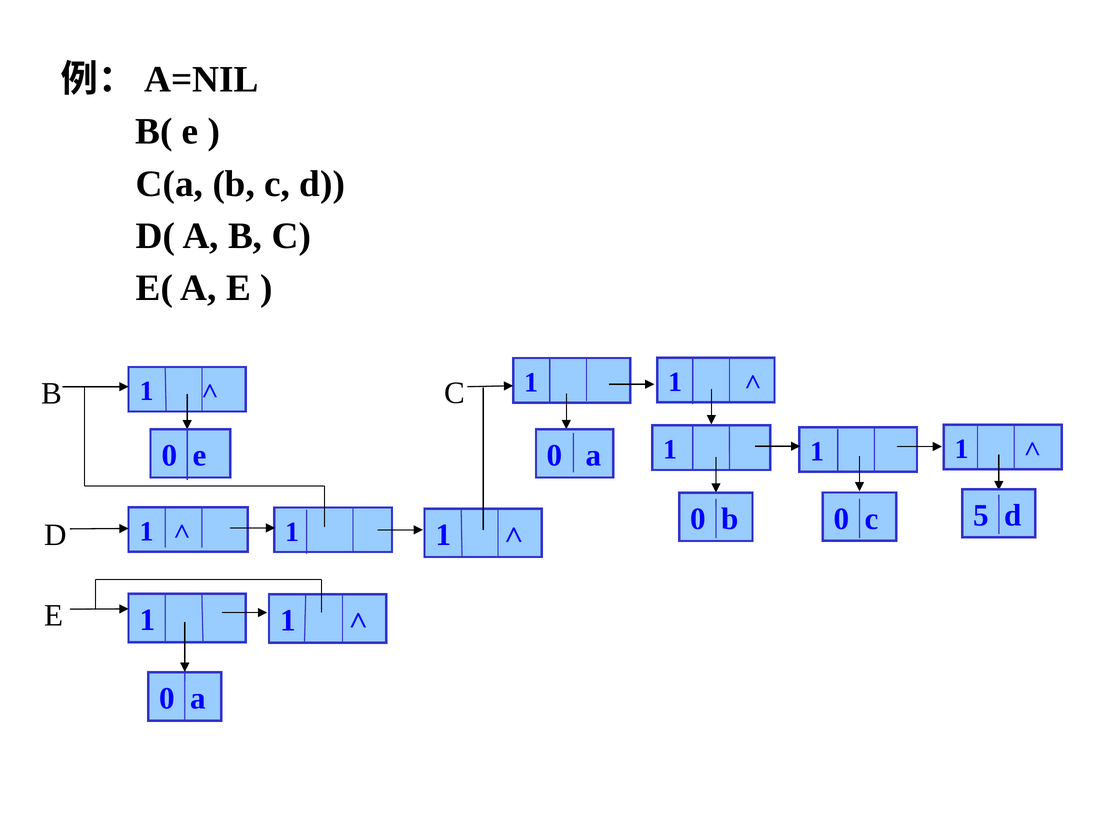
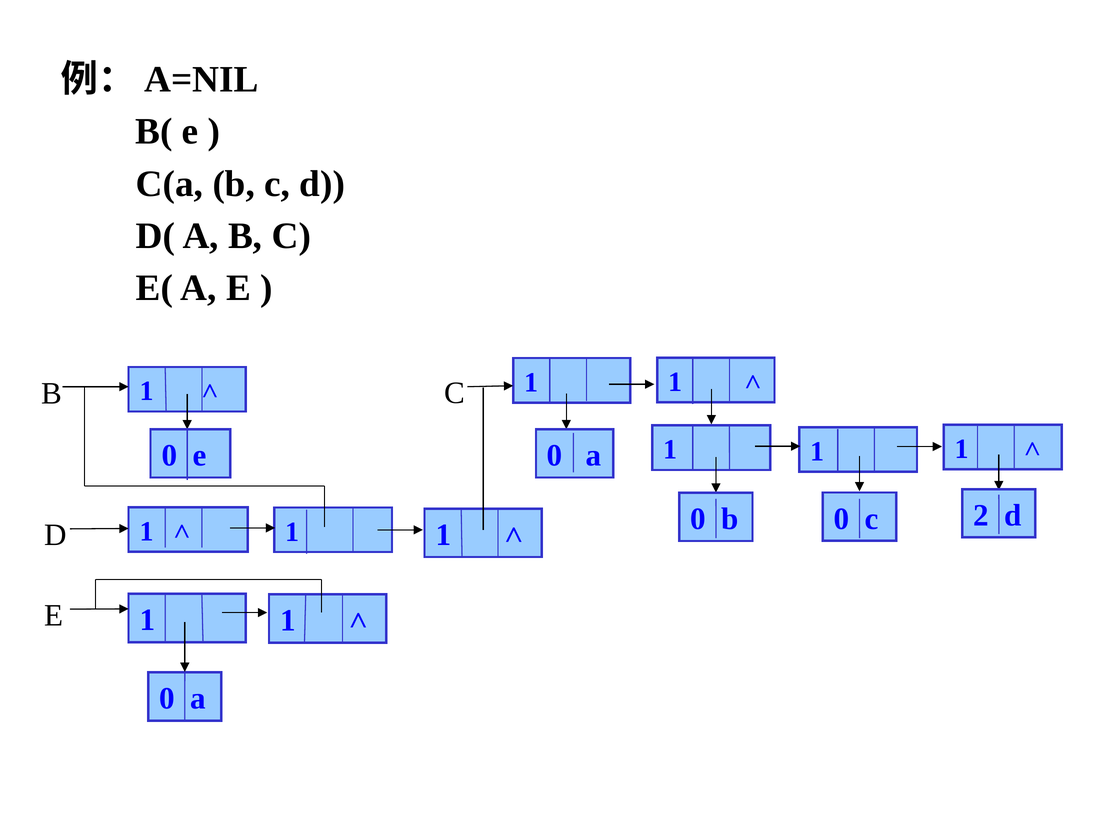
5: 5 -> 2 (981, 516)
